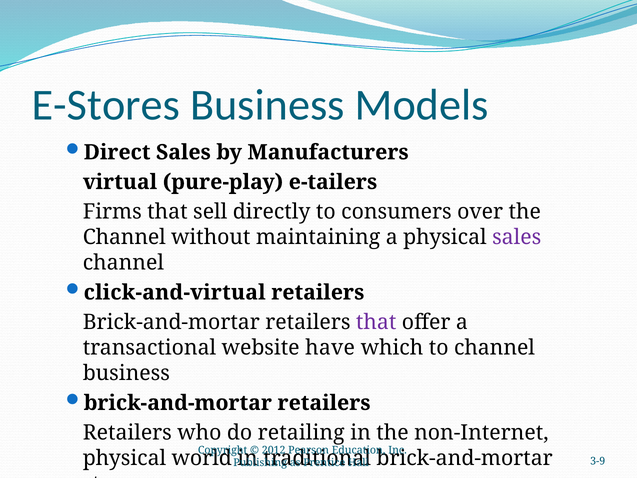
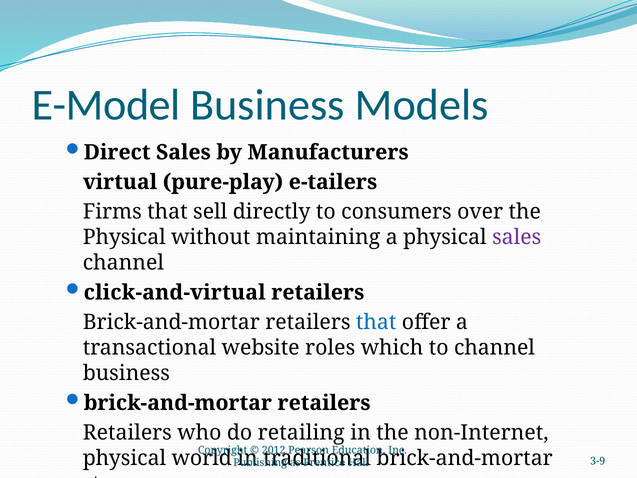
E-Stores: E-Stores -> E-Model (106, 105)
Channel: Channel -> Physical (124, 237)
that colour: purple -> blue (376, 322)
have: have -> roles (330, 348)
